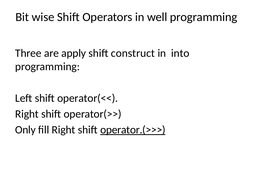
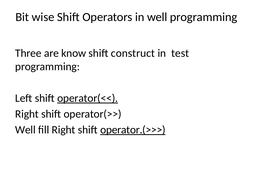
apply: apply -> know (74, 53)
into: into -> test (180, 53)
operator(<< underline: none -> present (88, 98)
Only: Only -> Well (25, 130)
